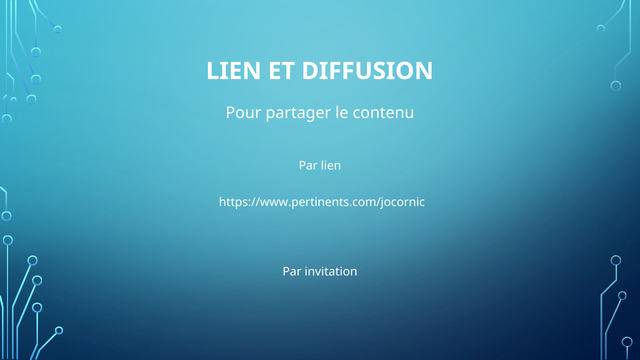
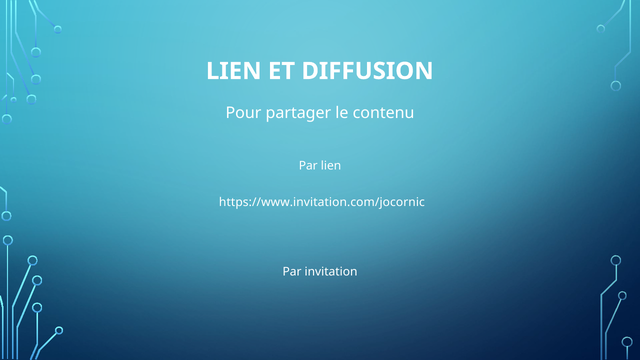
https://www.pertinents.com/jocornic: https://www.pertinents.com/jocornic -> https://www.invitation.com/jocornic (322, 202)
